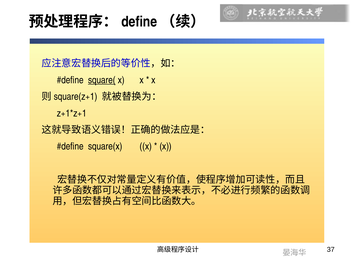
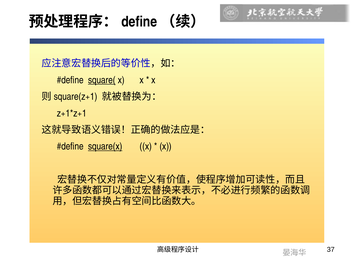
square(x underline: none -> present (105, 146)
